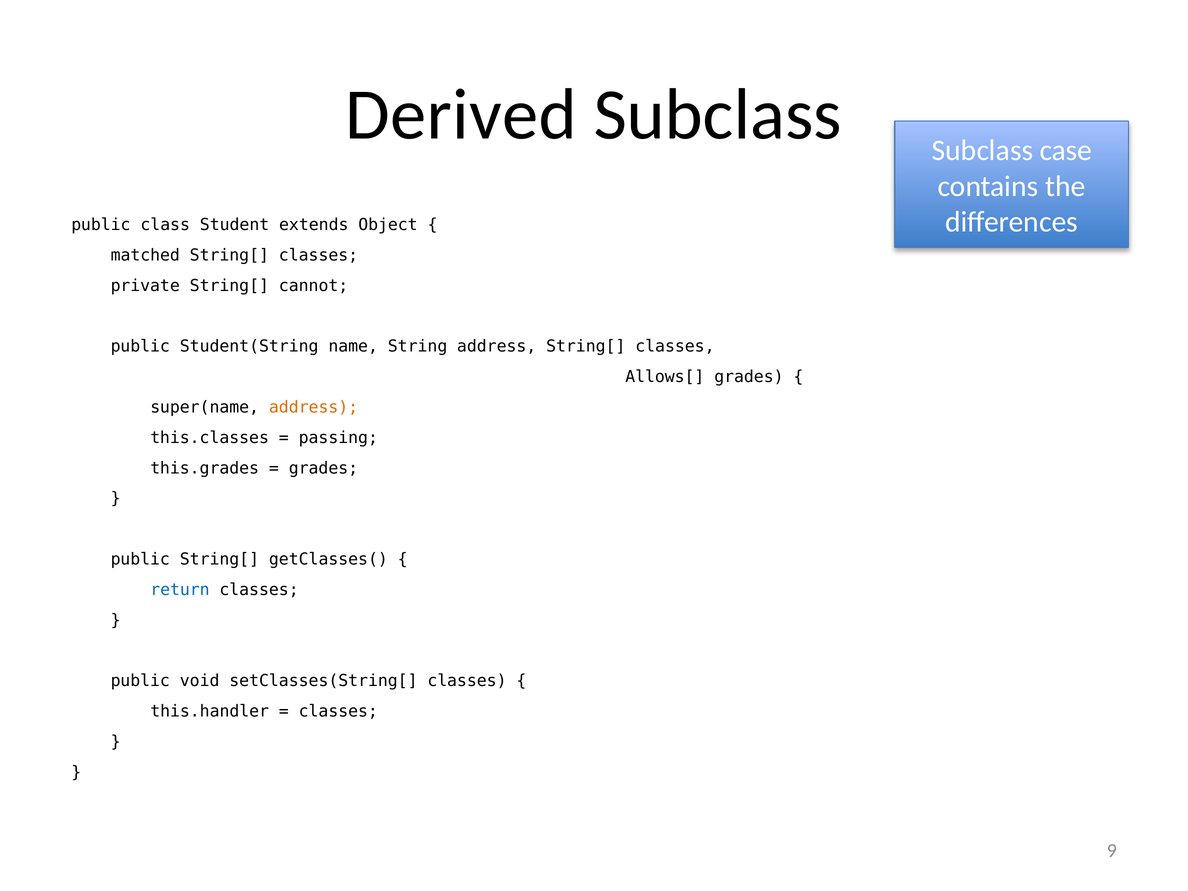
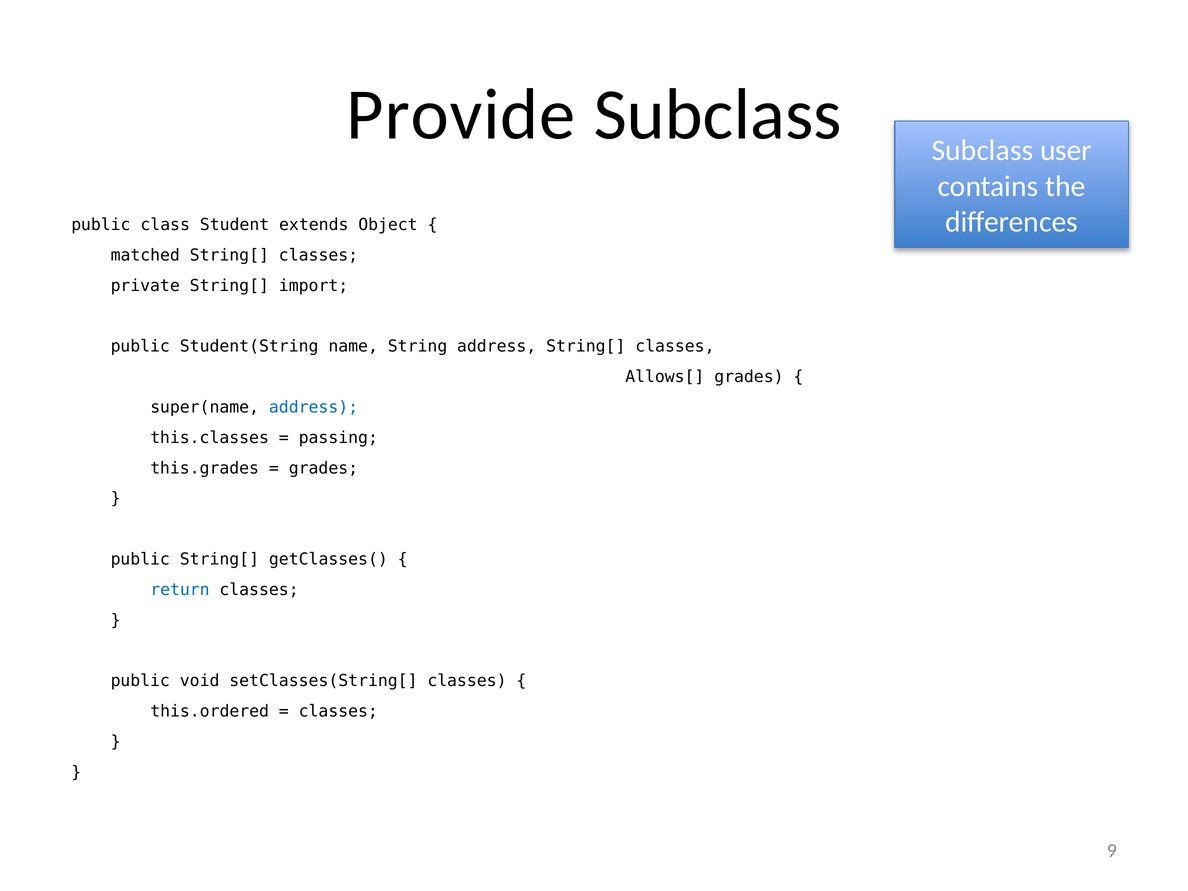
Derived: Derived -> Provide (461, 115)
case: case -> user (1066, 151)
cannot: cannot -> import (314, 286)
address colour: orange -> blue (314, 407)
this.handler: this.handler -> this.ordered (210, 711)
